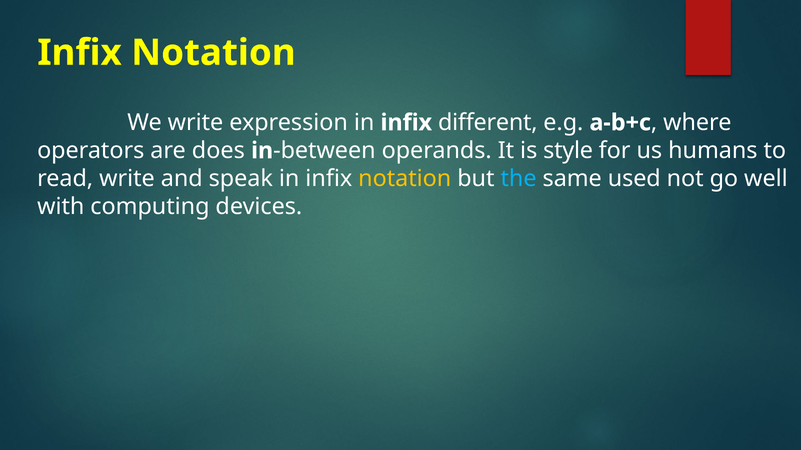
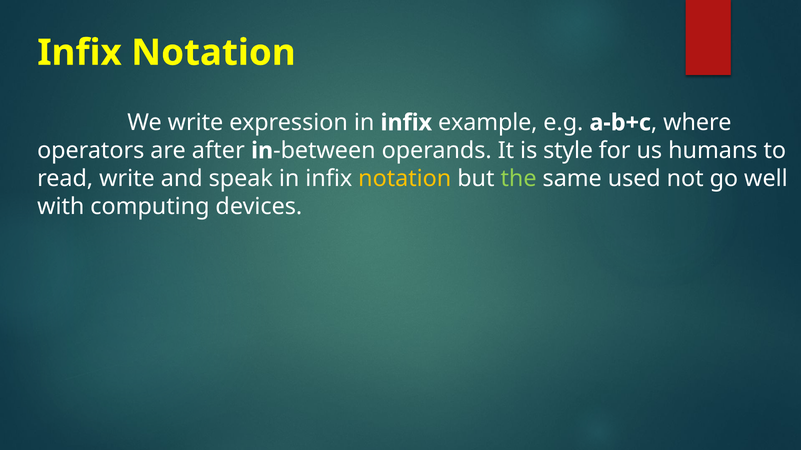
different: different -> example (488, 123)
does: does -> after (218, 151)
the colour: light blue -> light green (519, 179)
